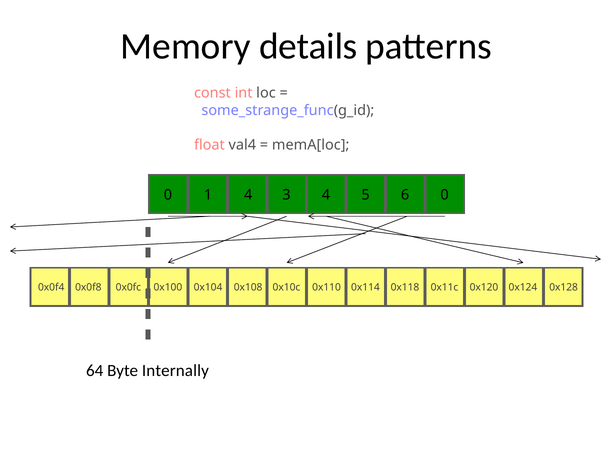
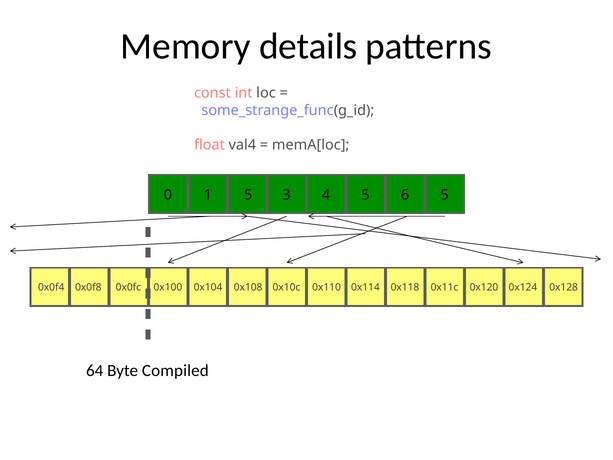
1 4: 4 -> 5 (248, 195)
6 0: 0 -> 5 (445, 195)
Internally: Internally -> Compiled (175, 370)
